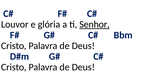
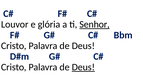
Deus underline: none -> present (83, 67)
